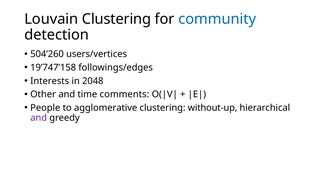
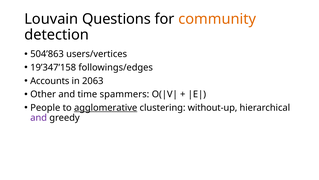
Louvain Clustering: Clustering -> Questions (116, 19)
community colour: blue -> orange (217, 19)
504’260: 504’260 -> 504’863 (47, 54)
19’747’158: 19’747’158 -> 19’347’158 (53, 67)
Interests: Interests -> Accounts (50, 81)
2048: 2048 -> 2063 (93, 81)
comments: comments -> spammers (124, 94)
agglomerative underline: none -> present (106, 107)
